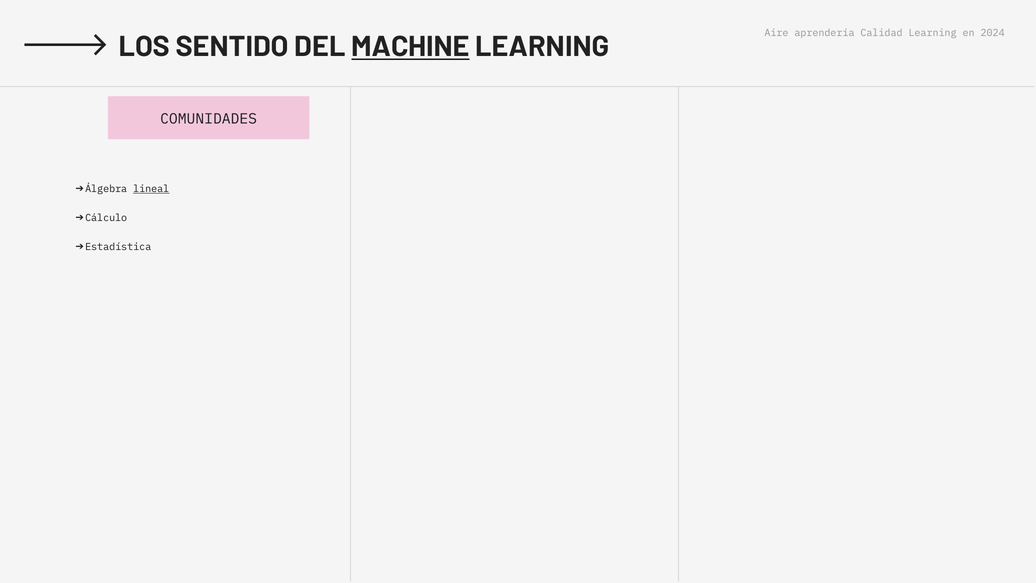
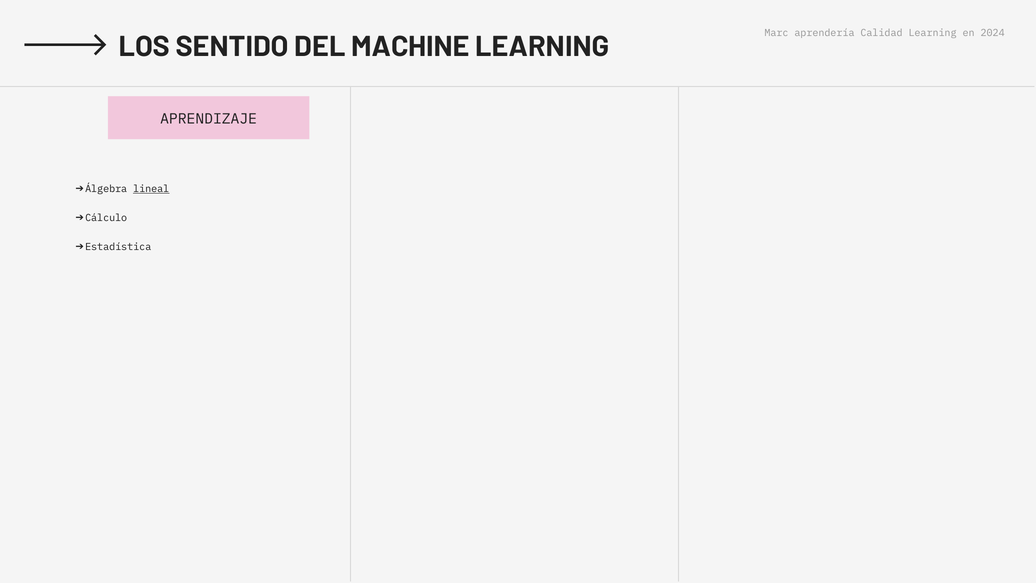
Aire: Aire -> Marc (776, 33)
MACHINE underline: present -> none (411, 47)
COMUNIDADES: COMUNIDADES -> APRENDIZAJE (209, 119)
